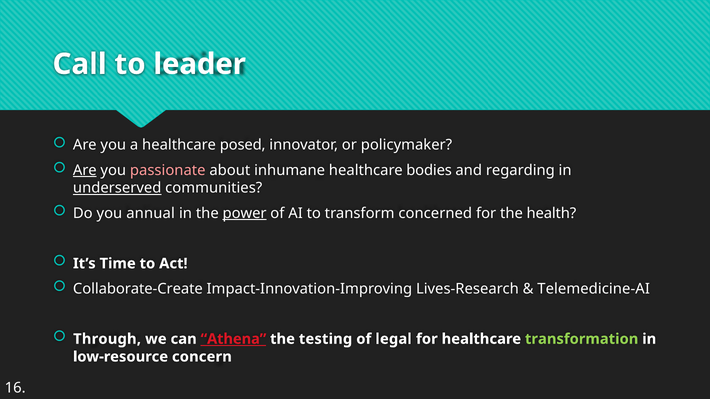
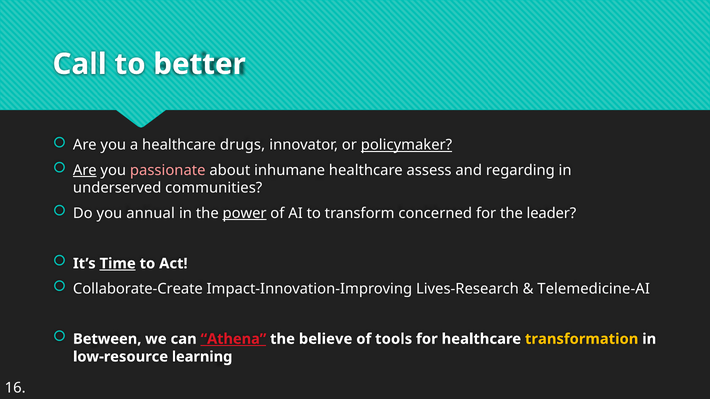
leader: leader -> better (200, 64)
posed: posed -> drugs (243, 145)
policymaker underline: none -> present (406, 145)
bodies: bodies -> assess (429, 170)
underserved underline: present -> none (117, 188)
health: health -> leader (551, 213)
Time underline: none -> present (118, 264)
Through: Through -> Between (107, 339)
testing: testing -> believe (326, 339)
legal: legal -> tools (394, 339)
transformation colour: light green -> yellow (582, 339)
concern: concern -> learning (202, 357)
